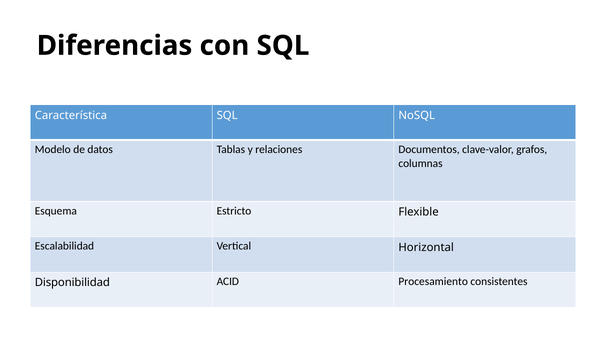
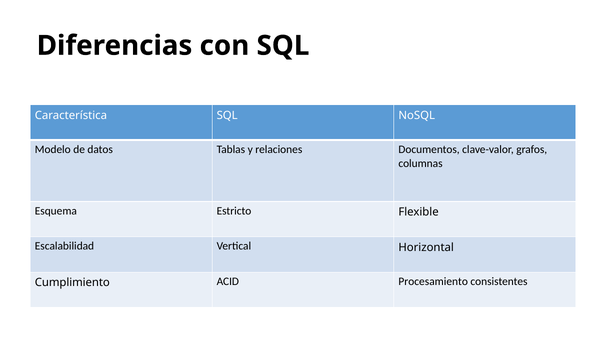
Disponibilidad: Disponibilidad -> Cumplimiento (72, 283)
